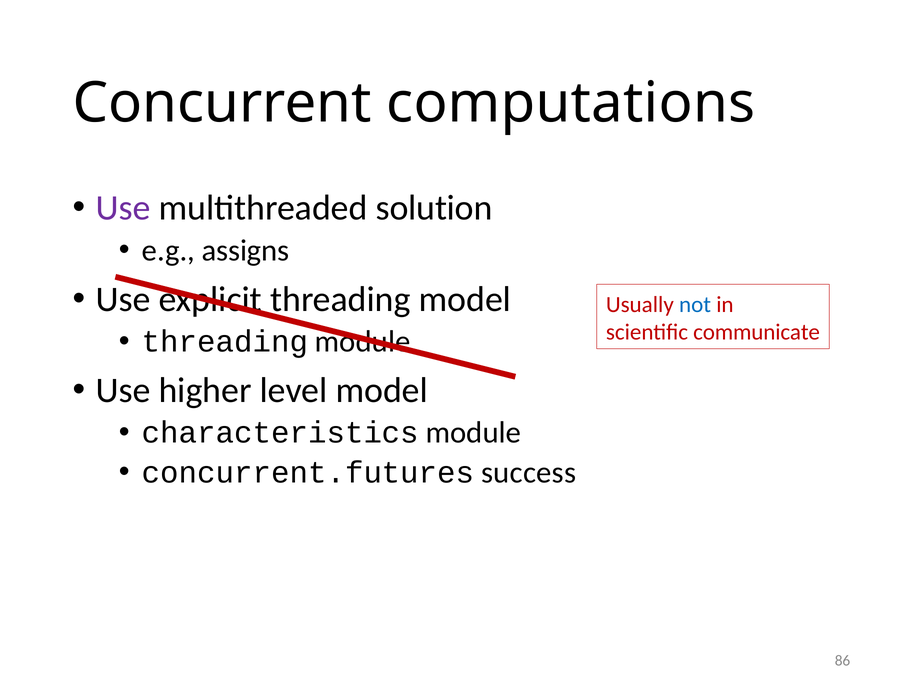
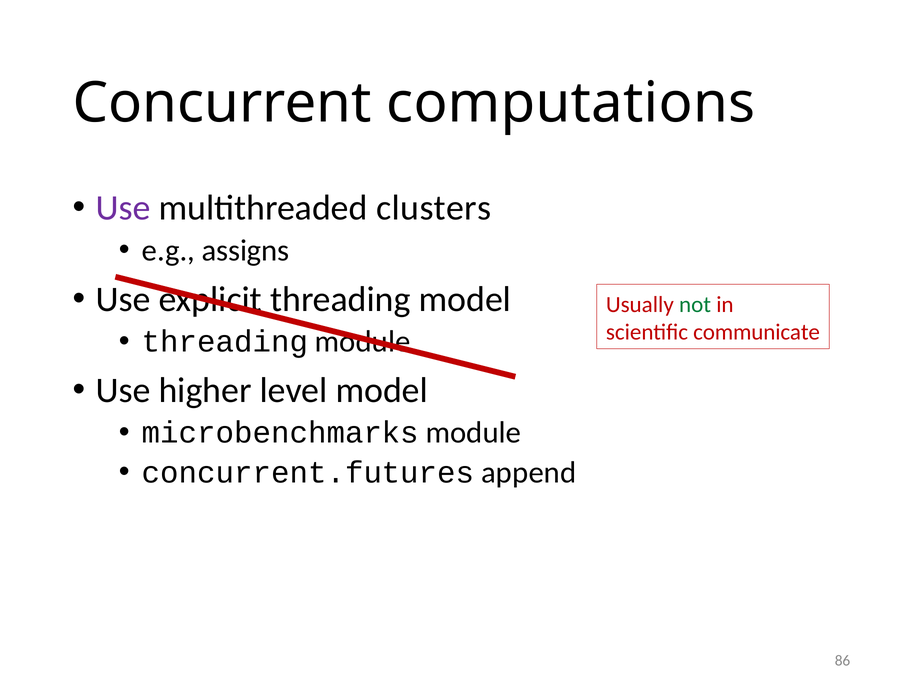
solution: solution -> clusters (434, 208)
not colour: blue -> green (695, 305)
characteristics: characteristics -> microbenchmarks (280, 433)
success: success -> append (529, 473)
